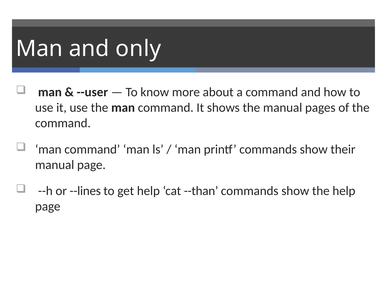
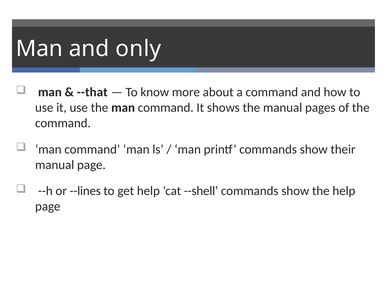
--user: --user -> --that (92, 92)
--than: --than -> --shell (201, 191)
